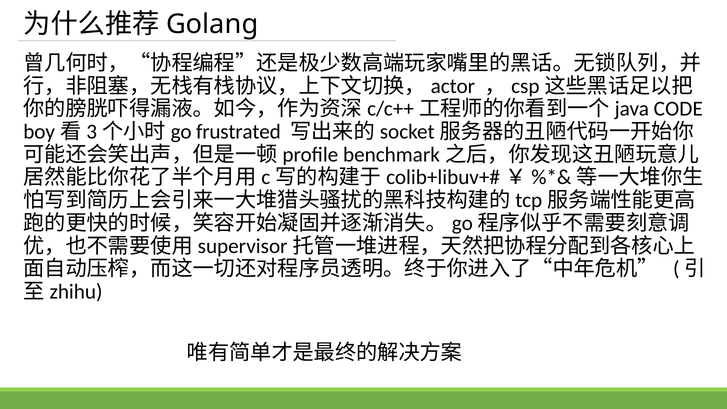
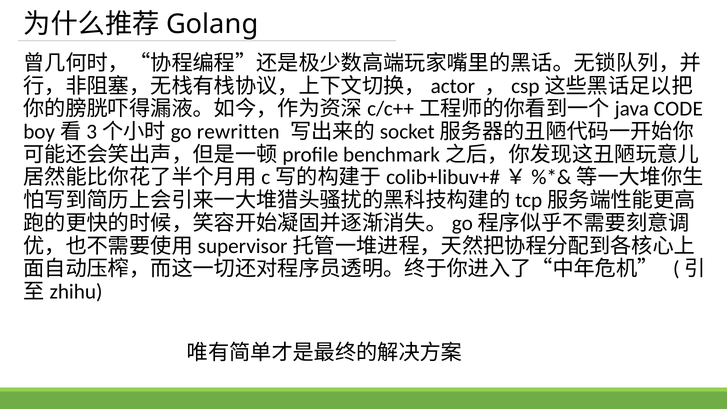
frustrated: frustrated -> rewritten (238, 132)
